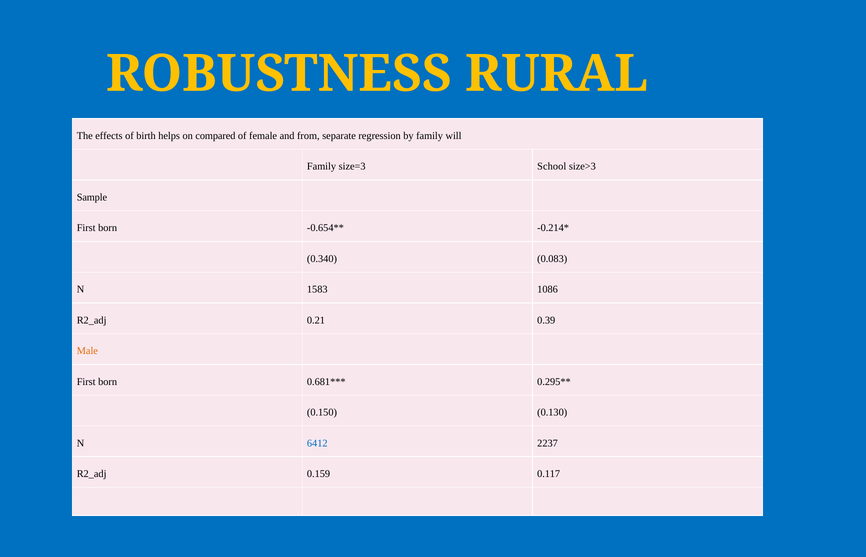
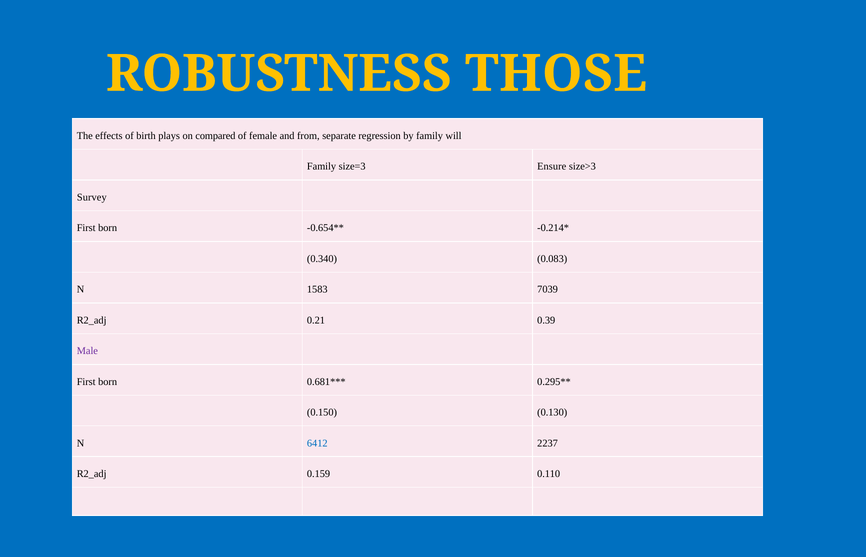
RURAL: RURAL -> THOSE (556, 74)
helps: helps -> plays (169, 136)
School: School -> Ensure (552, 166)
Sample: Sample -> Survey (92, 197)
1086: 1086 -> 7039 (548, 289)
Male colour: orange -> purple (87, 351)
0.117: 0.117 -> 0.110 (549, 474)
